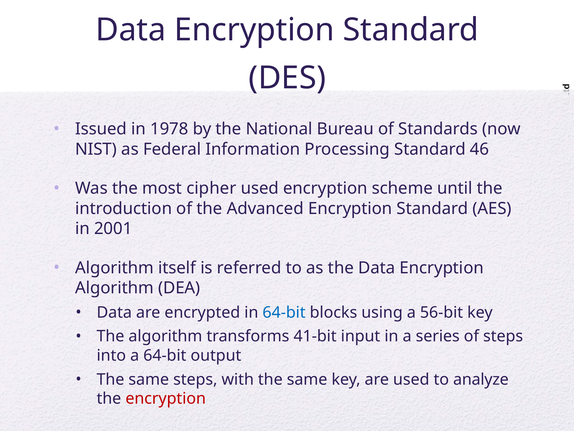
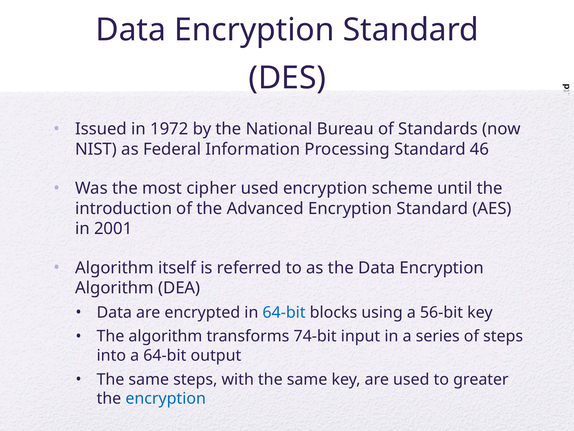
1978: 1978 -> 1972 (169, 129)
41-bit: 41-bit -> 74-bit (315, 336)
analyze: analyze -> greater (481, 379)
encryption colour: red -> blue (166, 398)
